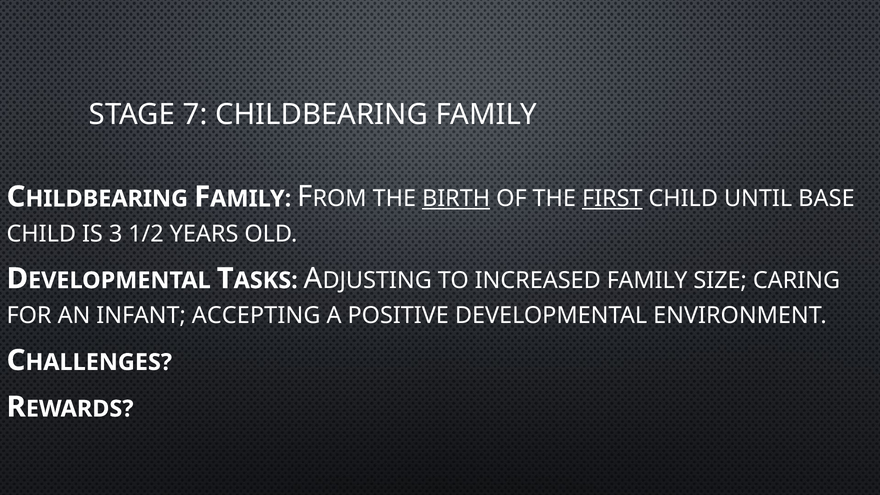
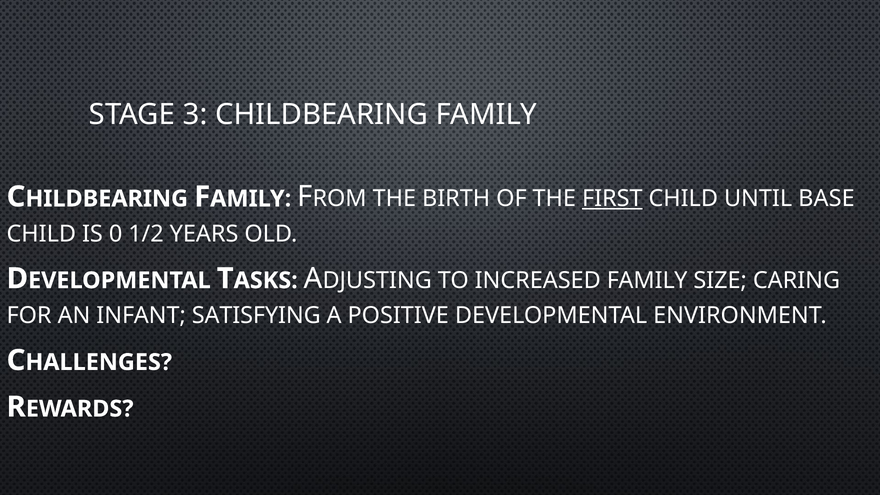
7: 7 -> 3 (195, 115)
BIRTH underline: present -> none (456, 199)
3: 3 -> 0 (116, 234)
ACCEPTING: ACCEPTING -> SATISFYING (256, 316)
